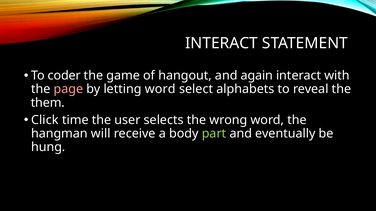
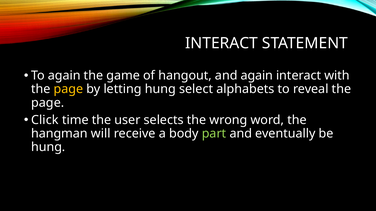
To coder: coder -> again (64, 76)
page colour: pink -> yellow (68, 89)
letting word: word -> hung (160, 89)
them: them -> page (48, 103)
